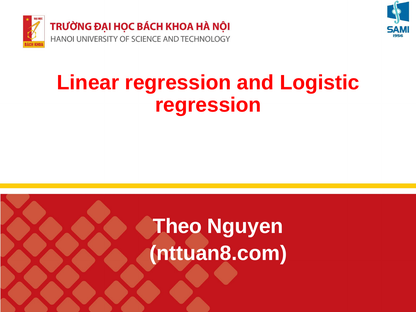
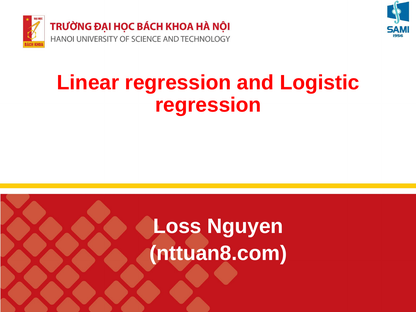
Theo: Theo -> Loss (177, 226)
